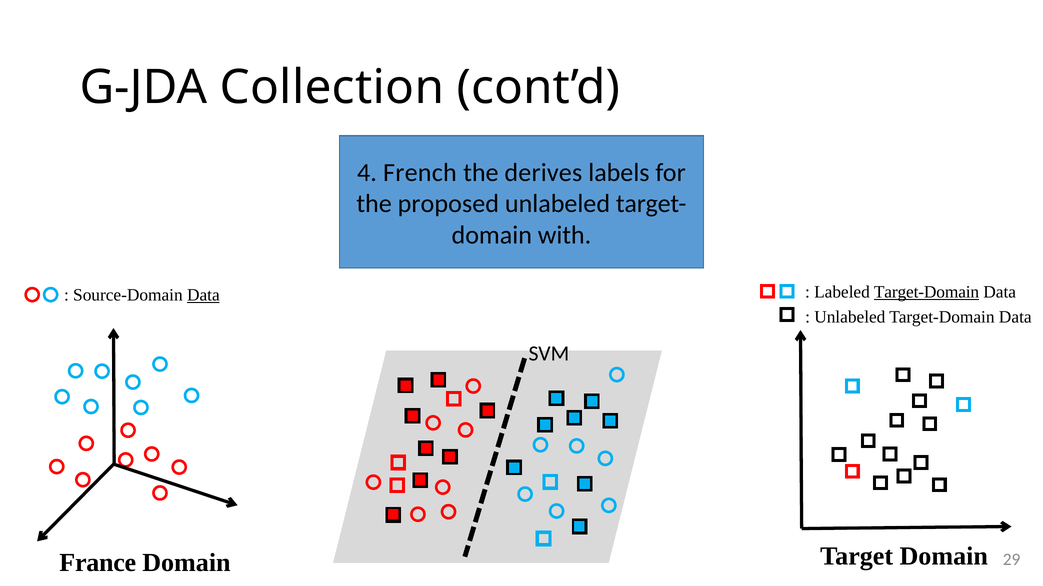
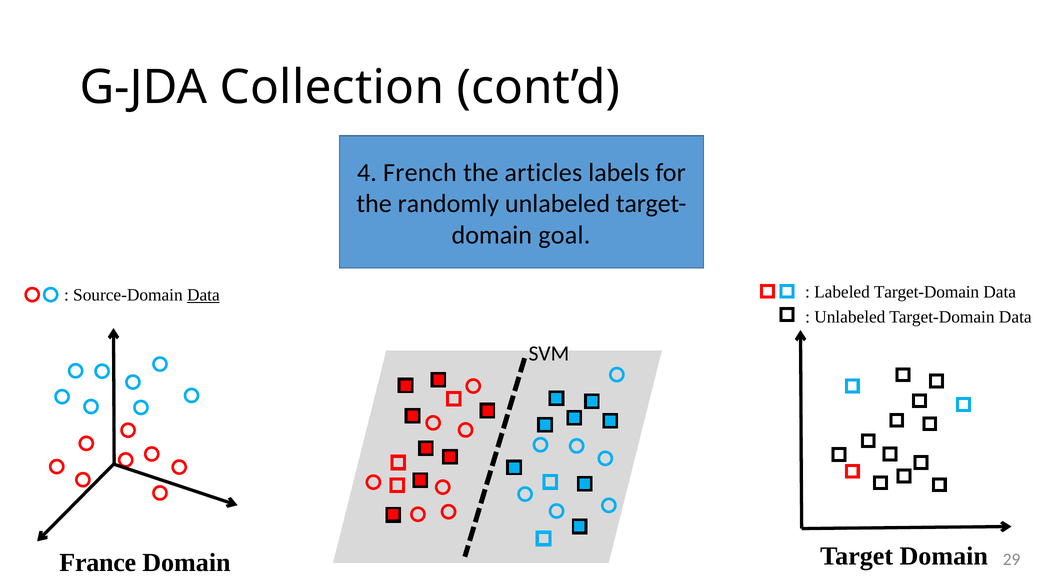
derives: derives -> articles (543, 173)
proposed: proposed -> randomly (448, 204)
with: with -> goal (564, 235)
Target-Domain underline: present -> none (927, 292)
